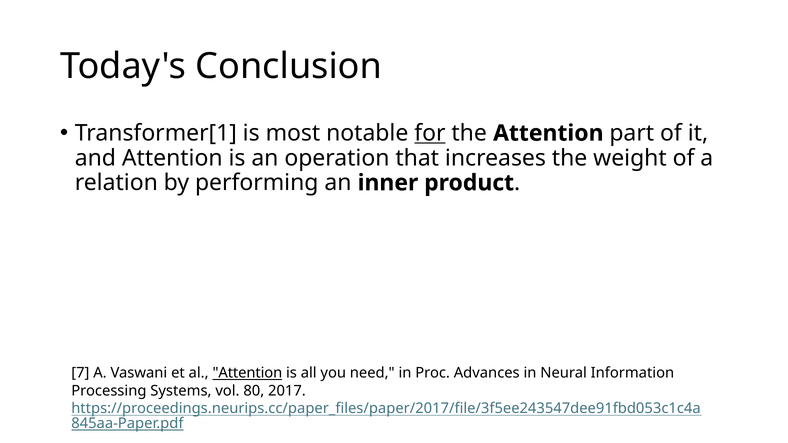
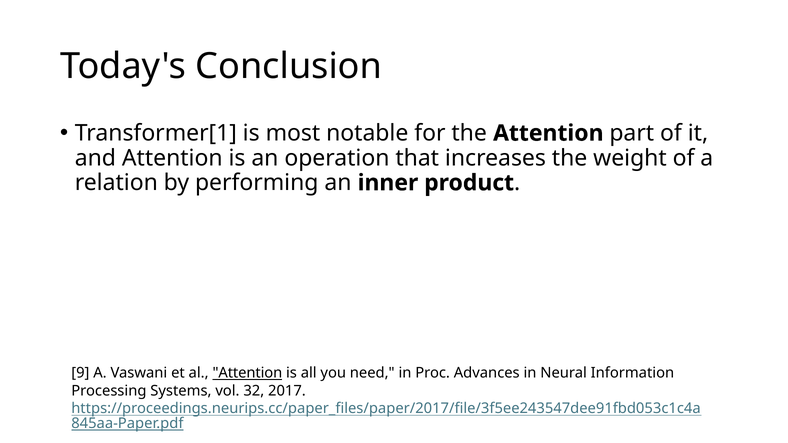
for underline: present -> none (430, 133)
7: 7 -> 9 (80, 373)
80: 80 -> 32 (254, 391)
